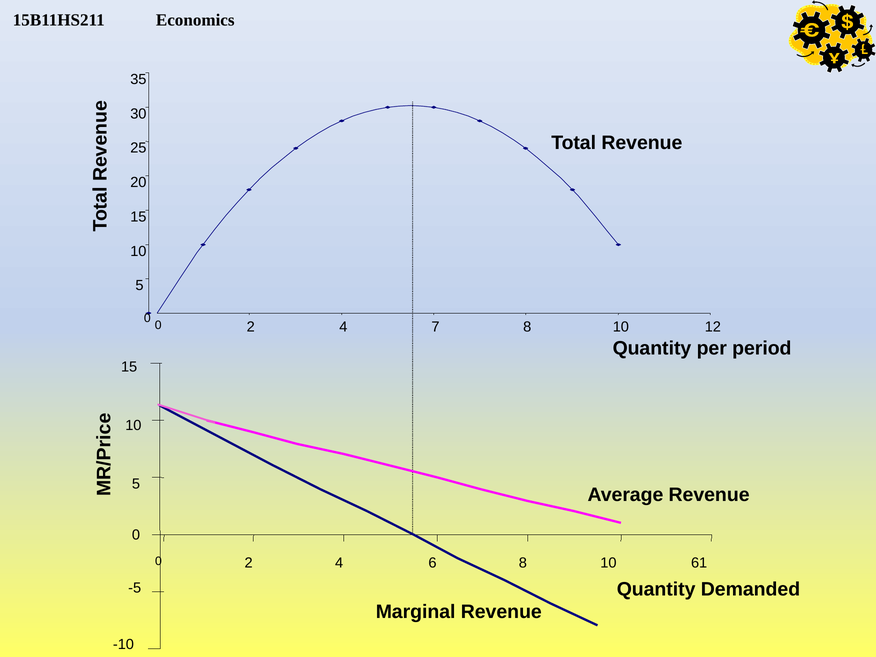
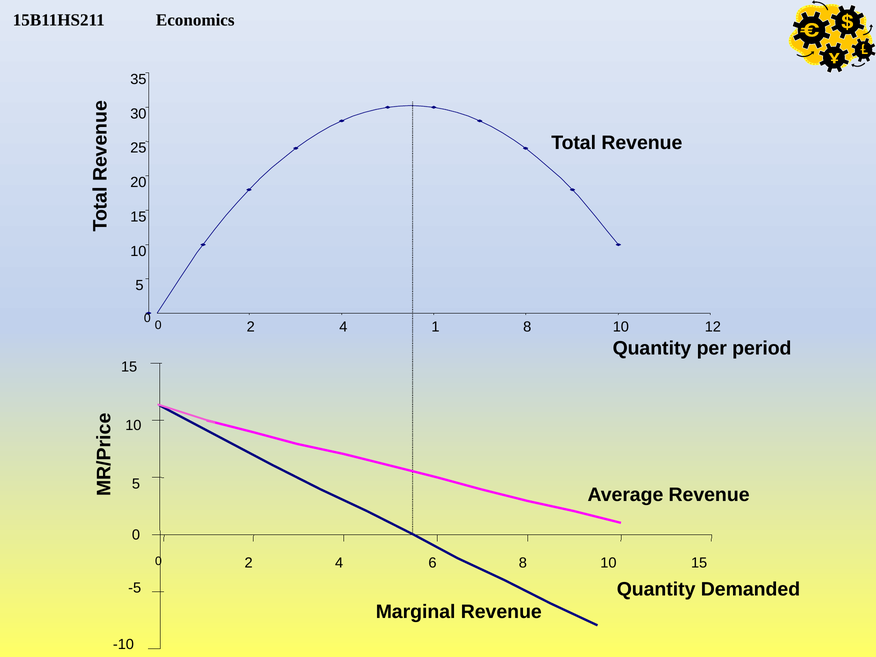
7: 7 -> 1 (435, 327)
8 10 61: 61 -> 15 (699, 563)
